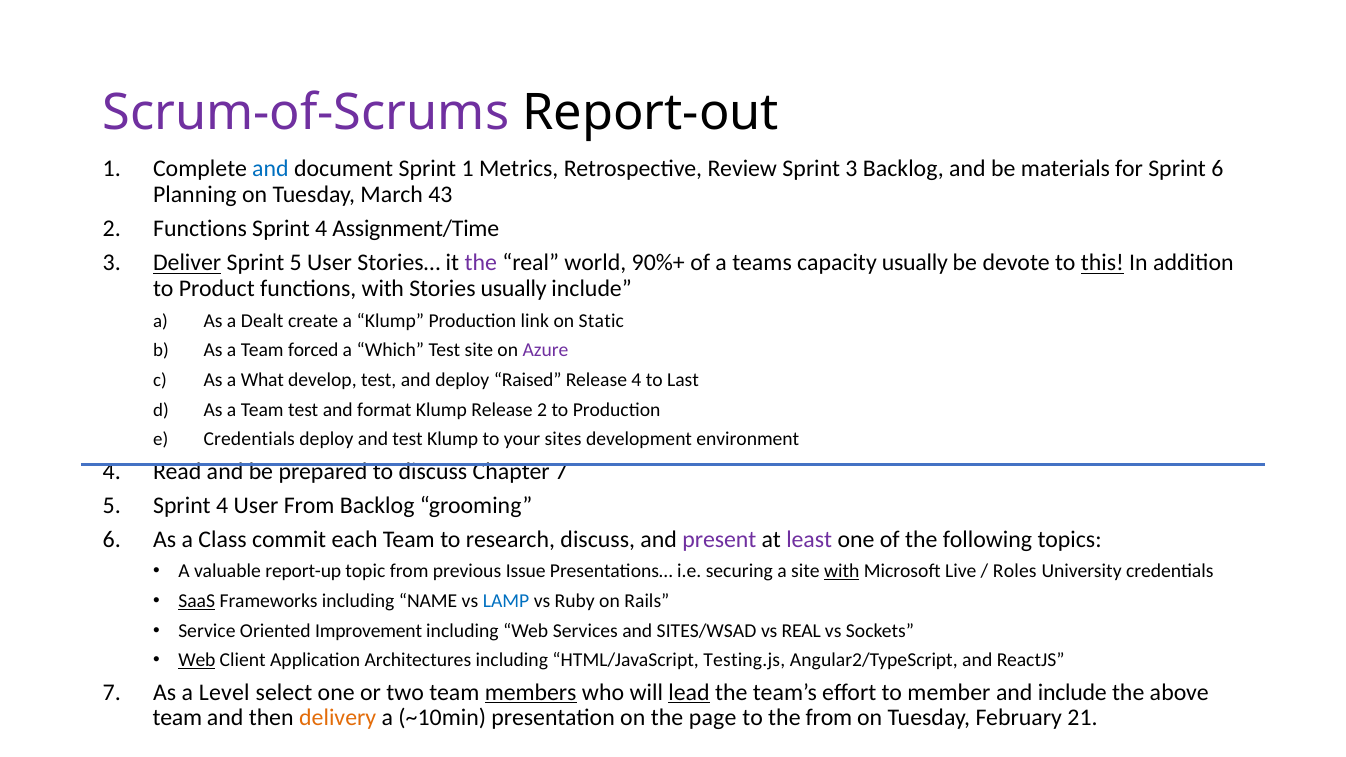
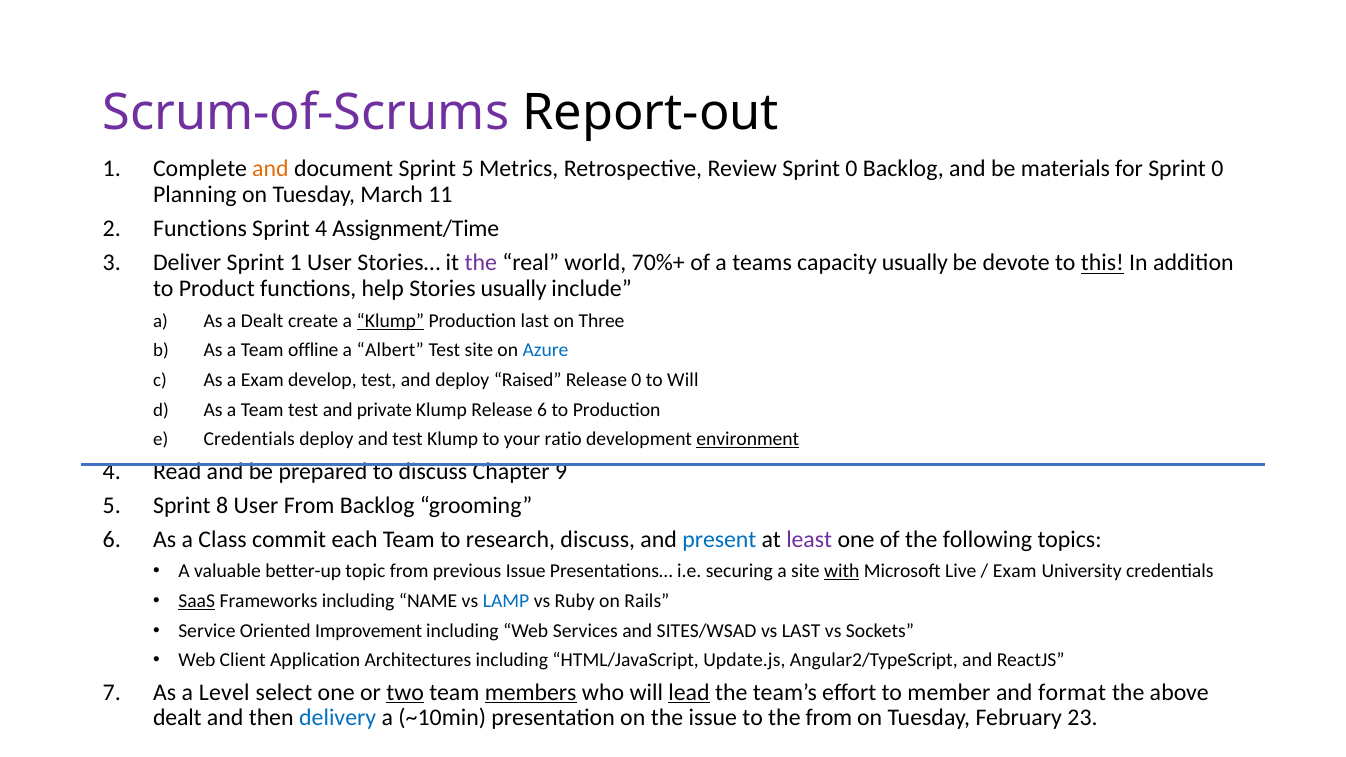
and colour: blue -> orange (270, 169)
Sprint 1: 1 -> 5 (468, 169)
Review Sprint 3: 3 -> 0 (852, 169)
for Sprint 6: 6 -> 0 (1217, 169)
43: 43 -> 11 (440, 195)
Deliver underline: present -> none (187, 263)
Sprint 5: 5 -> 1 (296, 263)
90%+: 90%+ -> 70%+ (658, 263)
functions with: with -> help (383, 289)
Klump underline: none -> present (390, 321)
Production link: link -> last (535, 321)
Static: Static -> Three (602, 321)
forced: forced -> offline (313, 350)
Which: Which -> Albert (390, 350)
Azure colour: purple -> blue (546, 350)
a What: What -> Exam (262, 380)
Release 4: 4 -> 0 (636, 380)
to Last: Last -> Will (683, 380)
format: format -> private (384, 410)
Release 2: 2 -> 6 (542, 410)
sites: sites -> ratio (563, 439)
environment underline: none -> present (748, 439)
Chapter 7: 7 -> 9 (561, 471)
5 Sprint 4: 4 -> 8 (222, 505)
present colour: purple -> blue (719, 540)
report-up: report-up -> better-up (303, 572)
Roles: Roles -> Exam (1015, 572)
vs REAL: REAL -> LAST (801, 631)
Web underline: present -> none (197, 660)
Testing.js: Testing.js -> Update.js (744, 660)
two underline: none -> present (405, 692)
and include: include -> format (1072, 692)
team: team -> dealt (177, 718)
delivery colour: orange -> blue (338, 718)
the page: page -> issue (713, 718)
21: 21 -> 23 (1083, 718)
